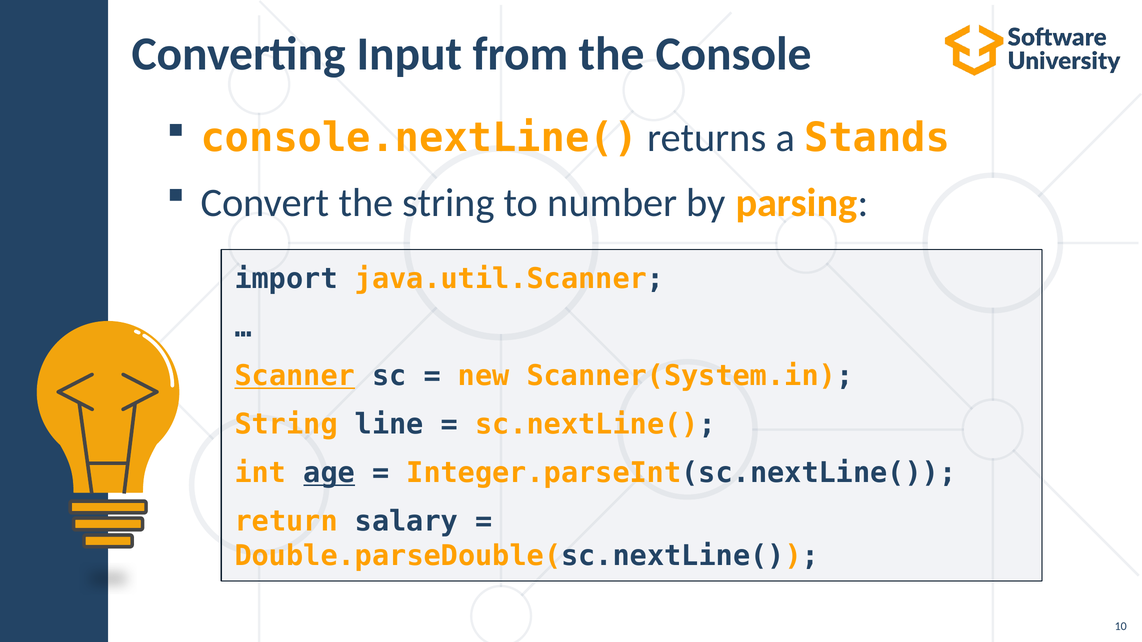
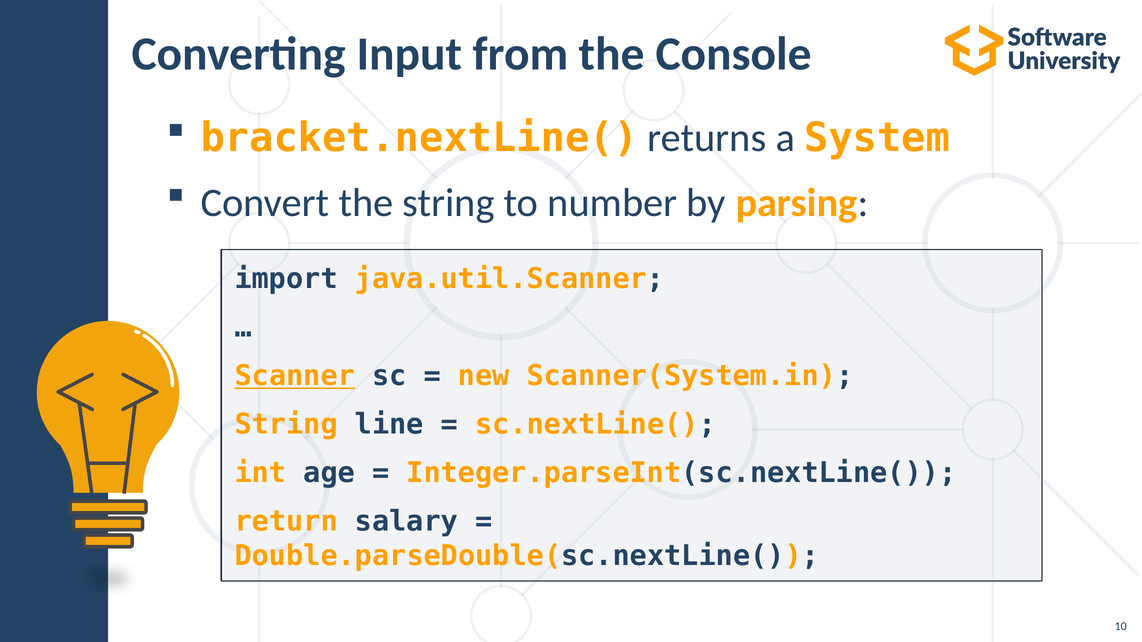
console.nextLine(: console.nextLine( -> bracket.nextLine( (419, 138)
Stands: Stands -> System (877, 138)
age underline: present -> none (329, 473)
